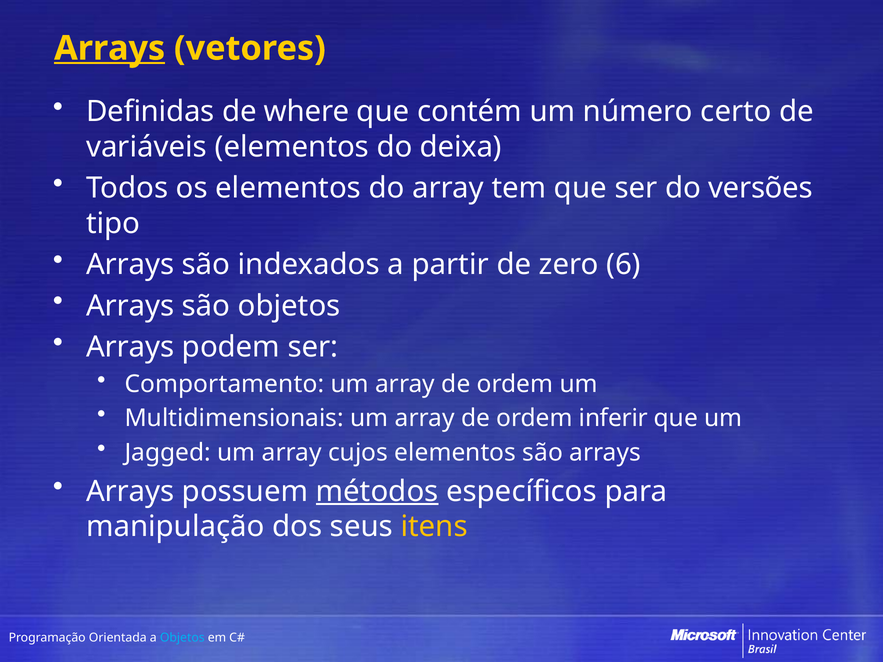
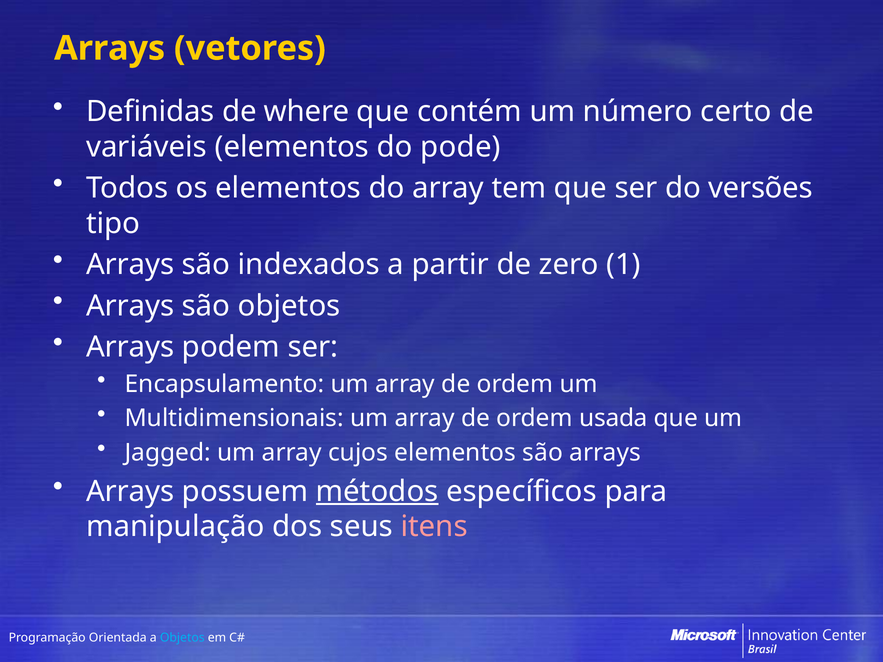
Arrays underline: present -> none (110, 48)
deixa: deixa -> pode (461, 147)
6: 6 -> 1 (623, 265)
Comportamento: Comportamento -> Encapsulamento (224, 384)
inferir: inferir -> usada (613, 419)
itens colour: yellow -> pink (434, 527)
